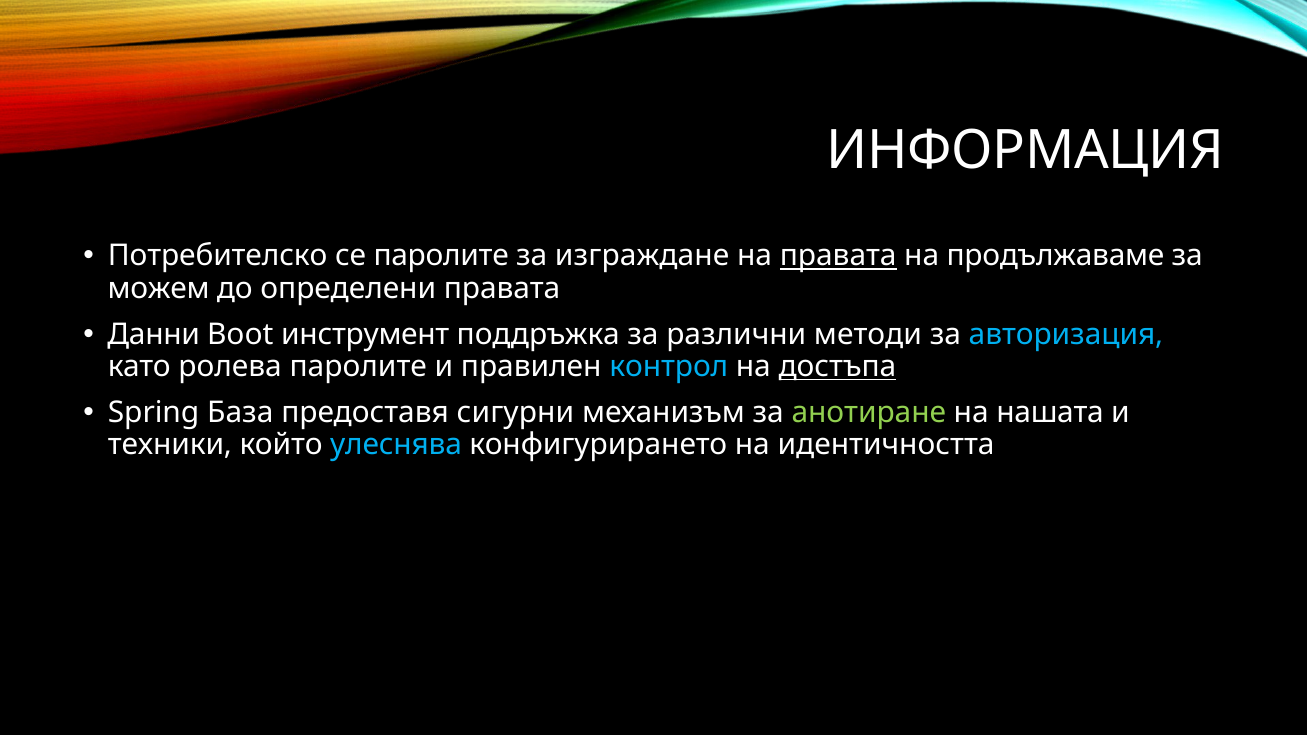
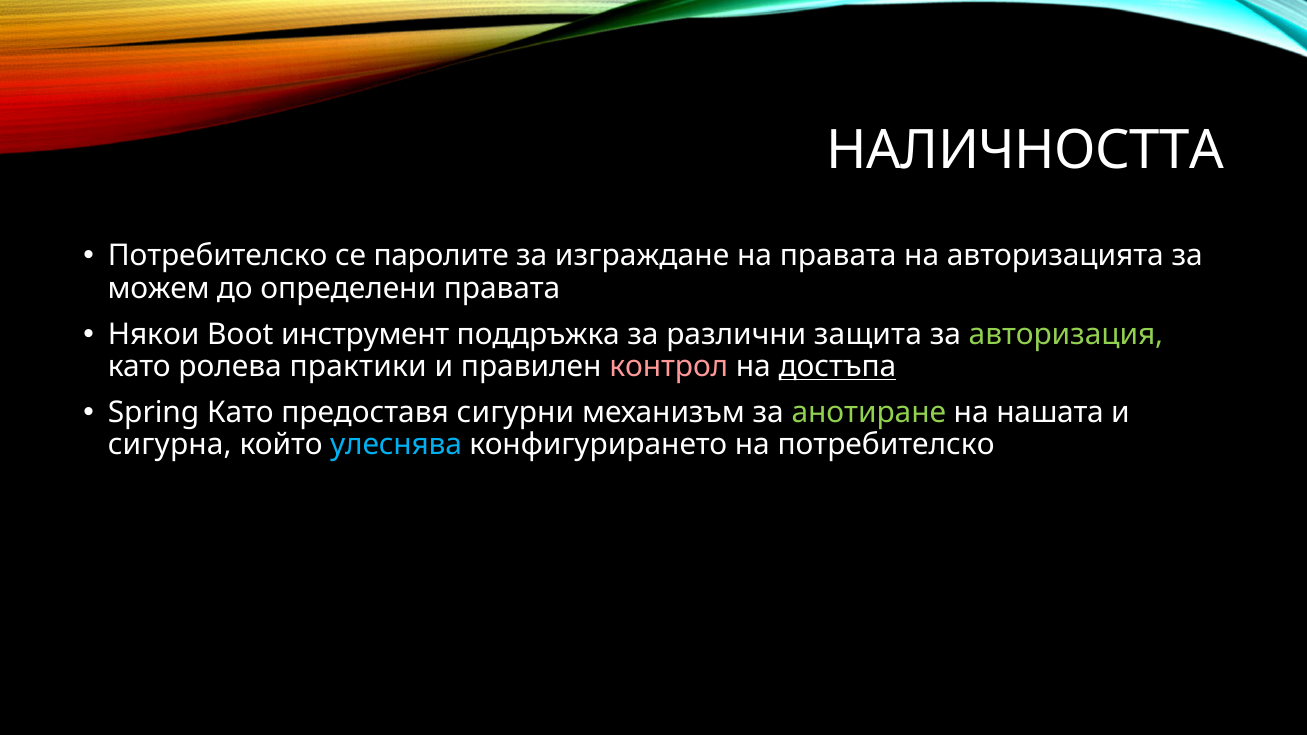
ИНФОРМАЦИЯ: ИНФОРМАЦИЯ -> НАЛИЧНОСТТА (1025, 151)
правата underline: present -> none (838, 256)
продължаваме: продължаваме -> авторизацията (1055, 256)
Данни: Данни -> Някои (154, 334)
методи: методи -> защита (868, 334)
авторизация colour: light blue -> light green (1066, 334)
ролева паролите: паролите -> практики (358, 367)
контрол colour: light blue -> pink (669, 367)
Spring База: База -> Като (240, 413)
техники: техники -> сигурна (170, 445)
на идентичността: идентичността -> потребителско (886, 445)
